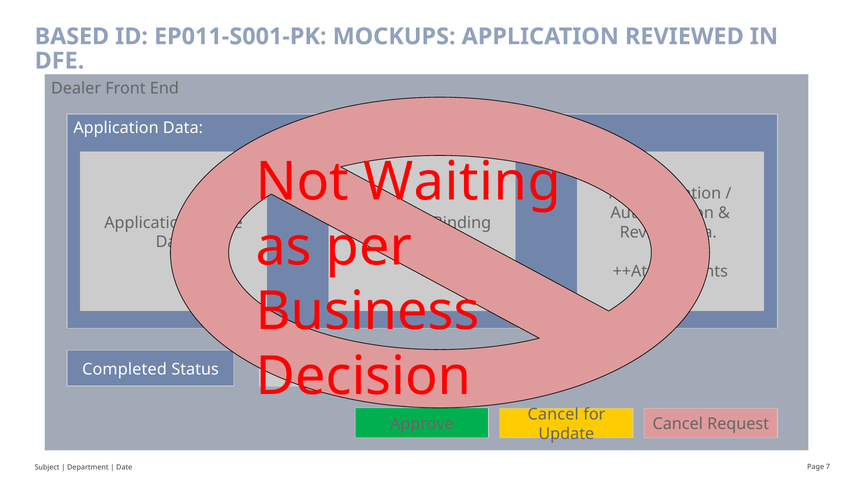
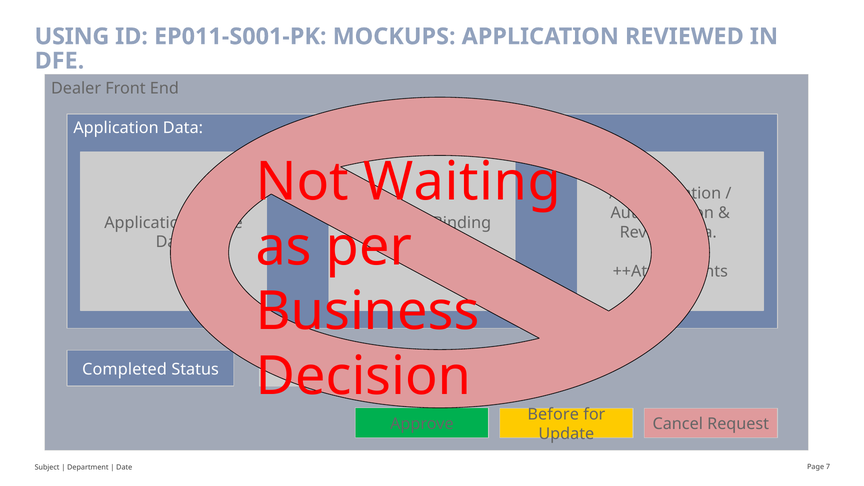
BASED: BASED -> USING (72, 37)
Cancel: Cancel -> Before (553, 414)
